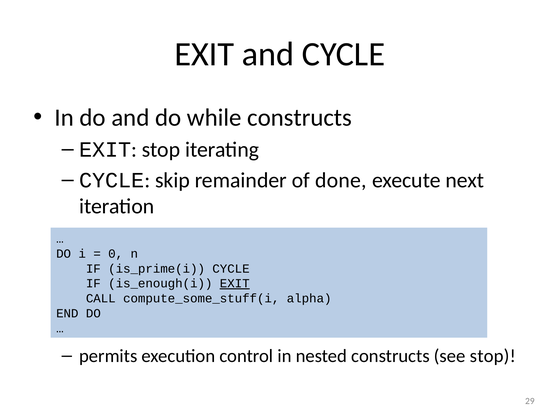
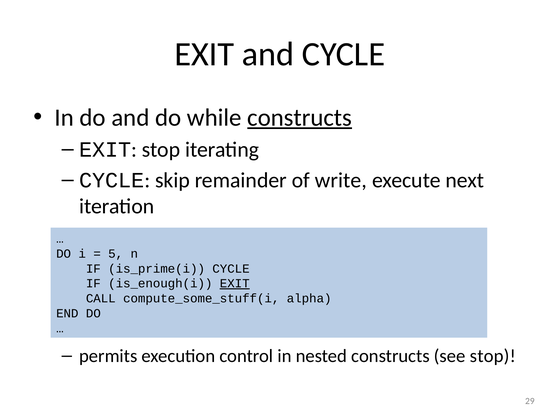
constructs underline: none -> present (300, 117)
done: done -> write (341, 180)
0: 0 -> 5 (116, 254)
